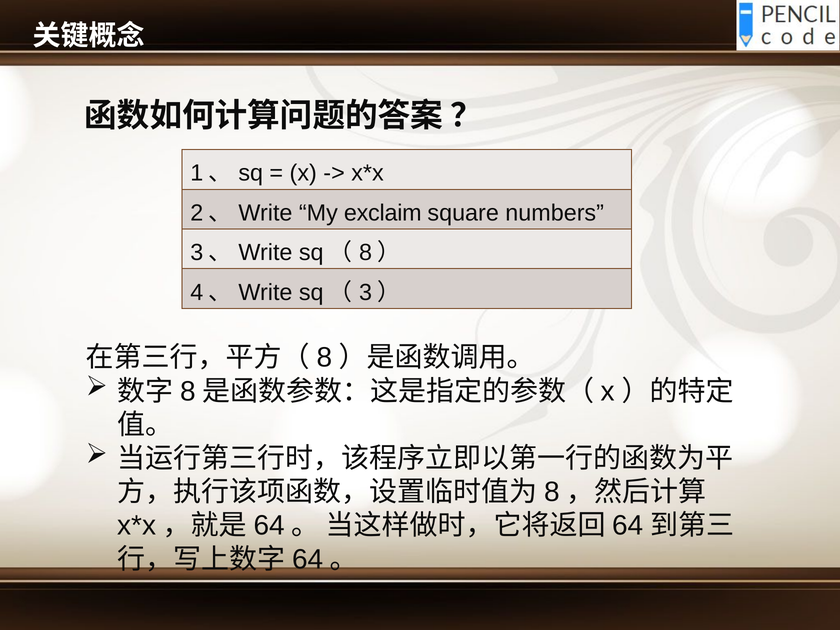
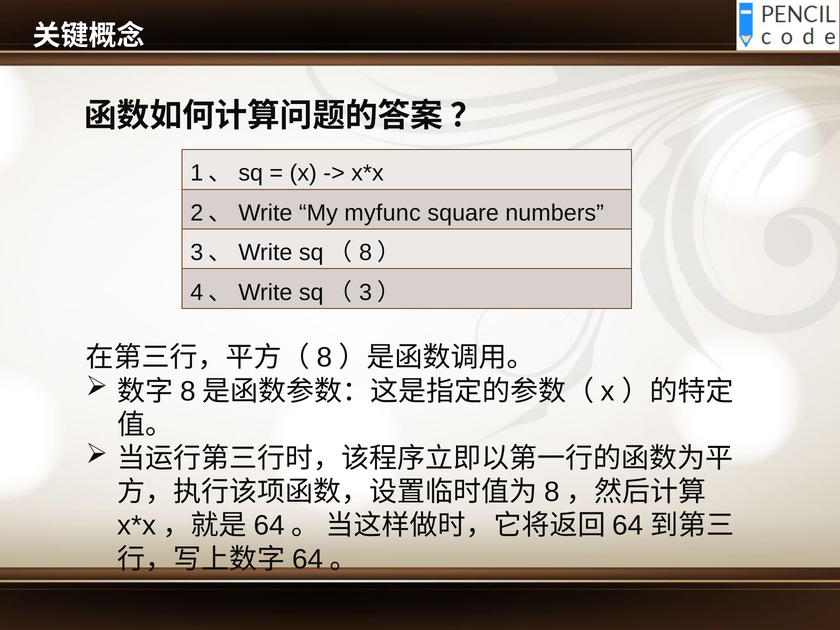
exclaim: exclaim -> myfunc (383, 213)
